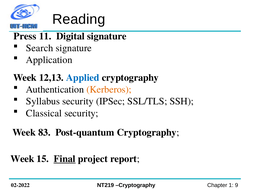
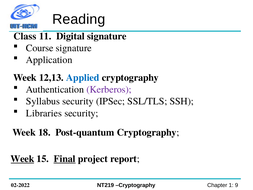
Press: Press -> Class (25, 36)
Search: Search -> Course (40, 48)
Kerberos colour: orange -> purple (109, 89)
Classical: Classical -> Libraries (44, 113)
83: 83 -> 18 (44, 132)
Week underline: none -> present (22, 159)
